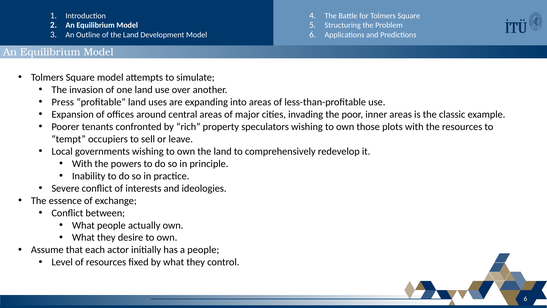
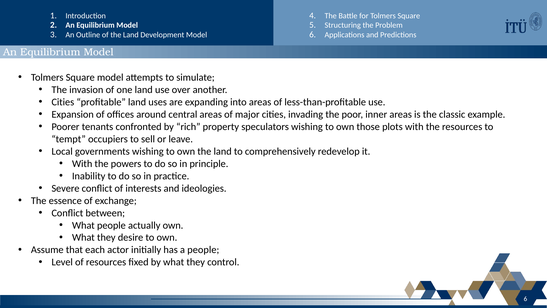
Press: Press -> Cities (63, 102)
